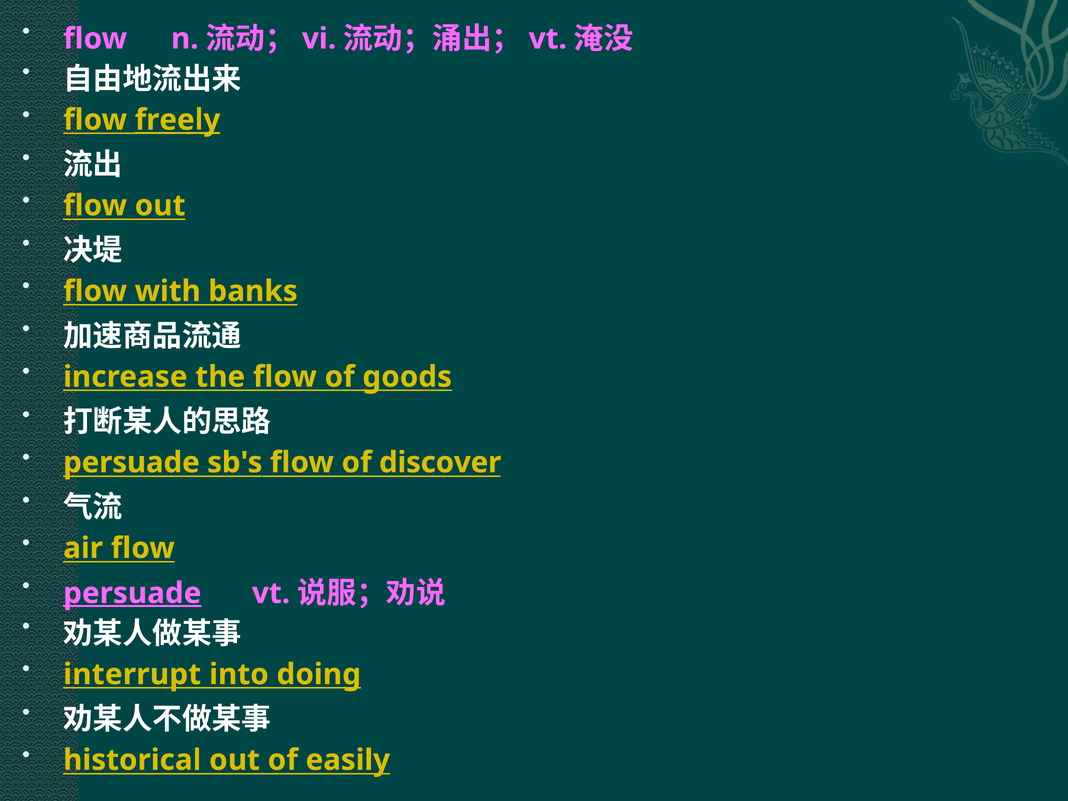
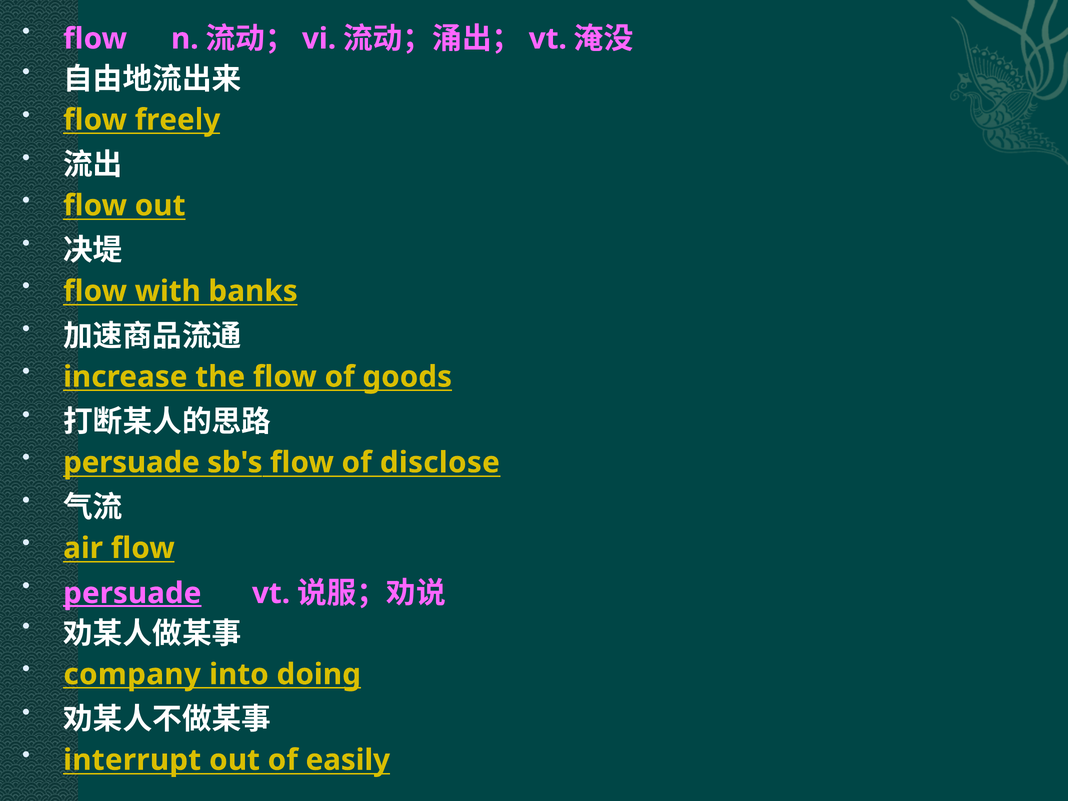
freely underline: present -> none (178, 120)
discover: discover -> disclose (440, 463)
interrupt: interrupt -> company (132, 674)
historical: historical -> interrupt (132, 760)
